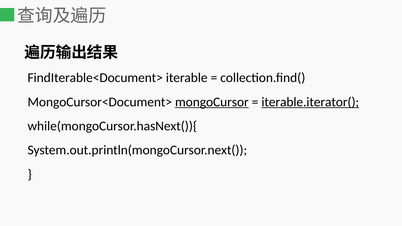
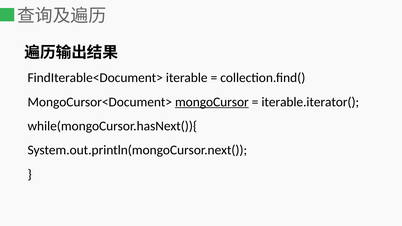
iterable.iterator( underline: present -> none (310, 102)
